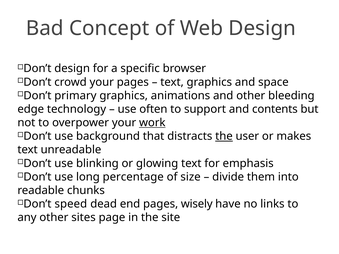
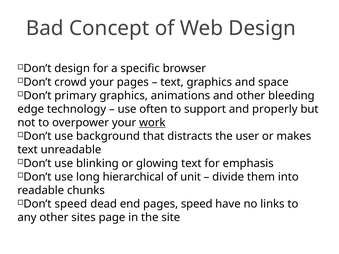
contents: contents -> properly (275, 109)
the underline: present -> none (224, 136)
percentage: percentage -> hierarchical (133, 177)
size: size -> unit (191, 177)
pages wisely: wisely -> speed (197, 204)
